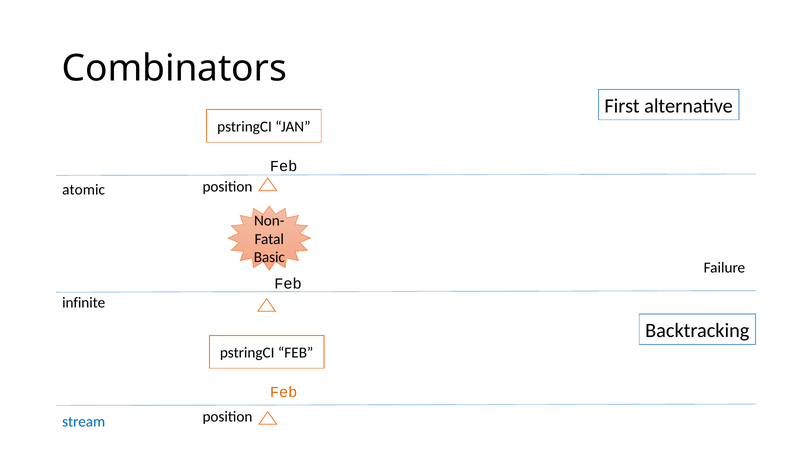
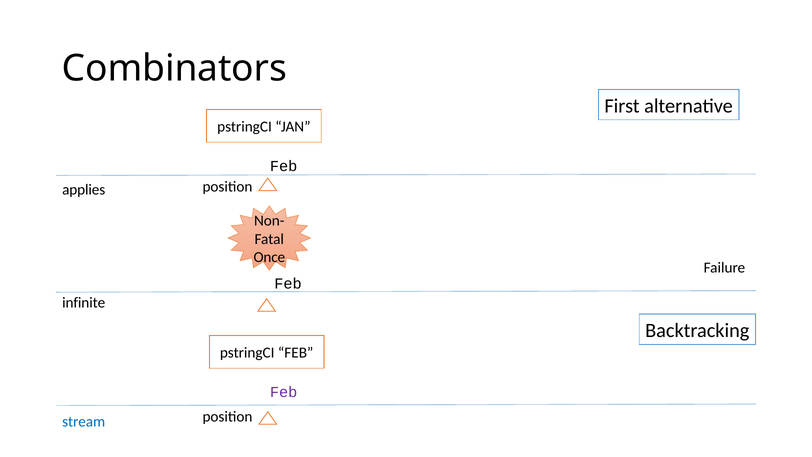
atomic: atomic -> applies (84, 190)
Basic: Basic -> Once (269, 257)
Feb colour: orange -> purple (284, 392)
